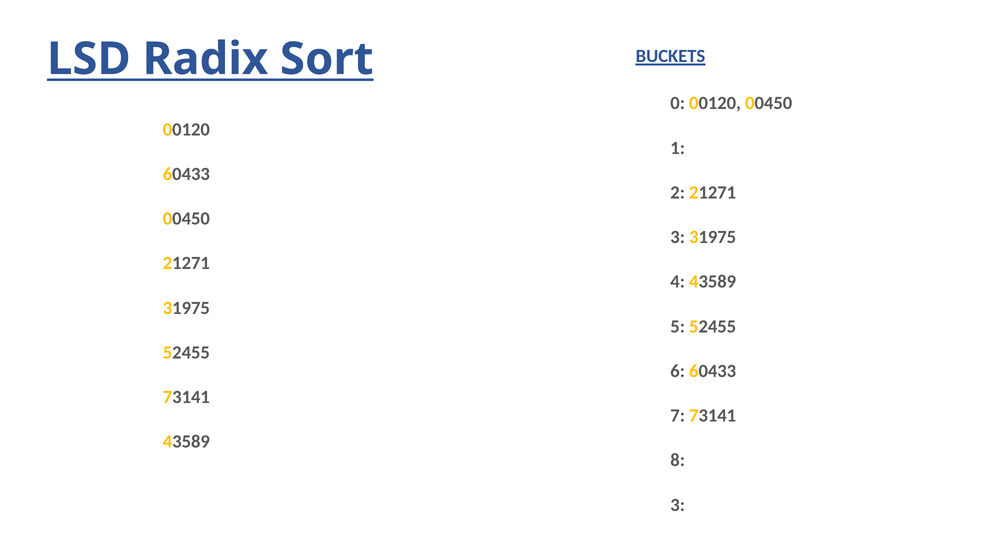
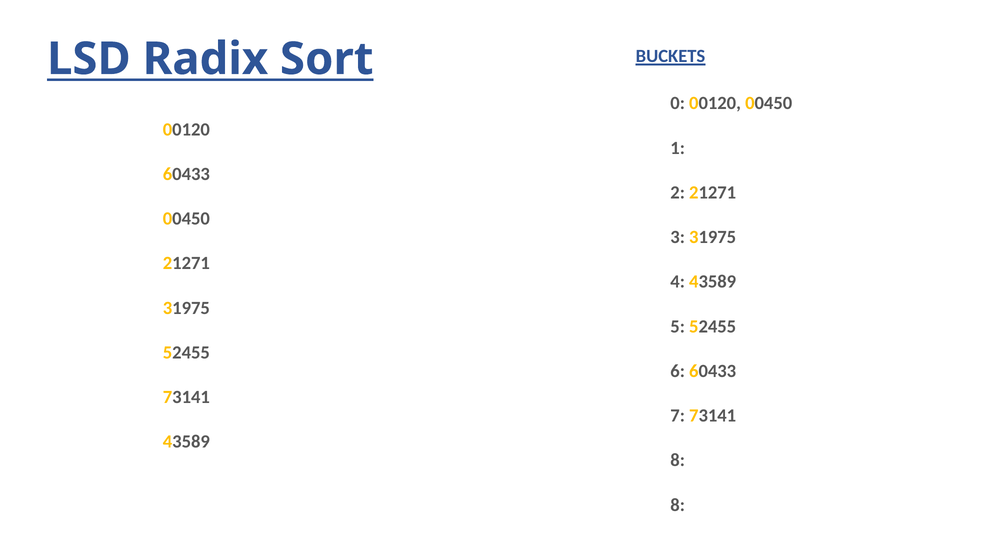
3: 3 -> 8 (678, 505)
